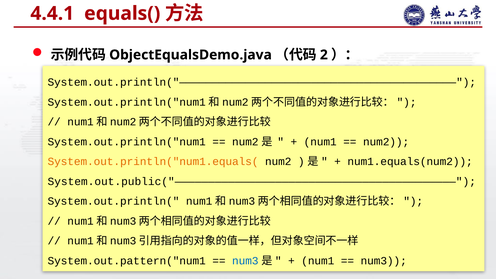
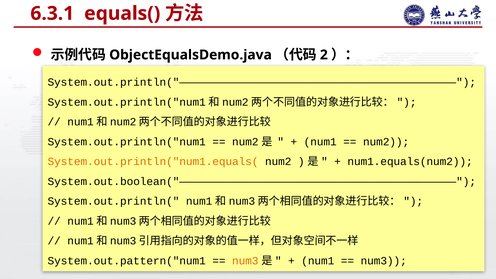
4.4.1: 4.4.1 -> 6.3.1 (52, 13)
System.out.public("——————————————————————————————————————————: System.out.public("—————————————————————————————————————————— -> System.out.boolean("—————————————————————————————————————————— (262, 181)
num3 colour: blue -> orange (245, 261)
